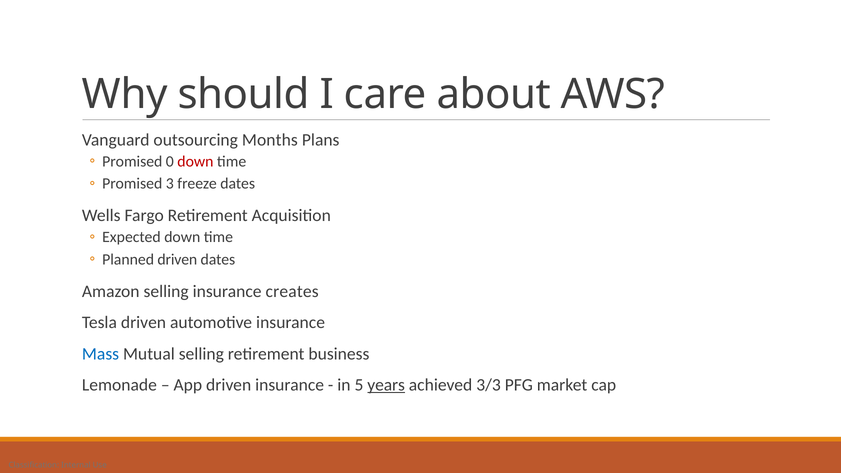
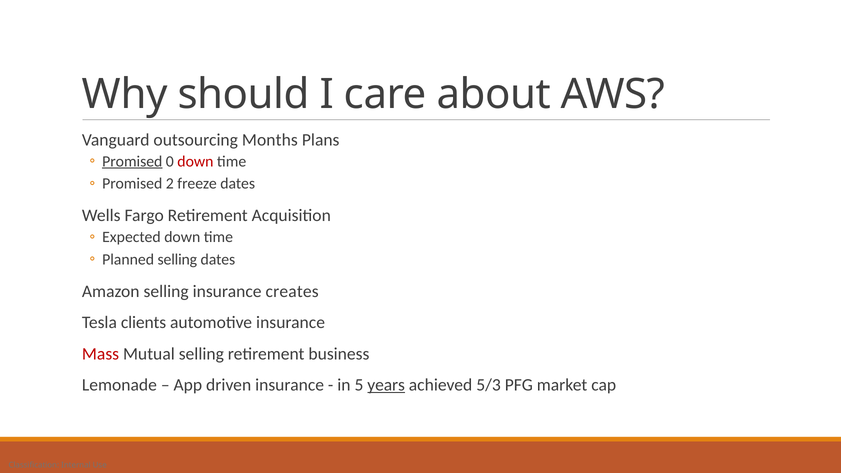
Promised underline: none -> present (132, 161)
3: 3 -> 2 (170, 184)
Planned driven: driven -> selling (177, 259)
Tesla driven: driven -> clients (144, 323)
Mass colour: blue -> red (101, 354)
3/3: 3/3 -> 5/3 (489, 385)
